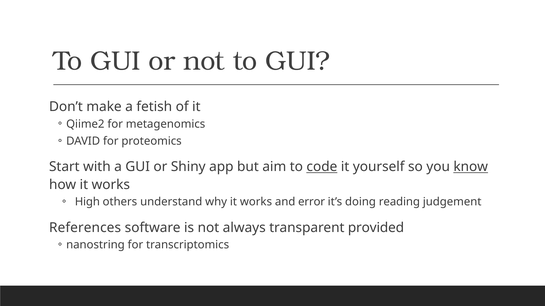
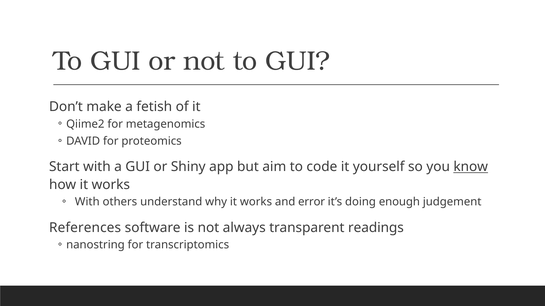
code underline: present -> none (322, 167)
High: High -> With (87, 202)
reading: reading -> enough (399, 202)
provided: provided -> readings (376, 228)
